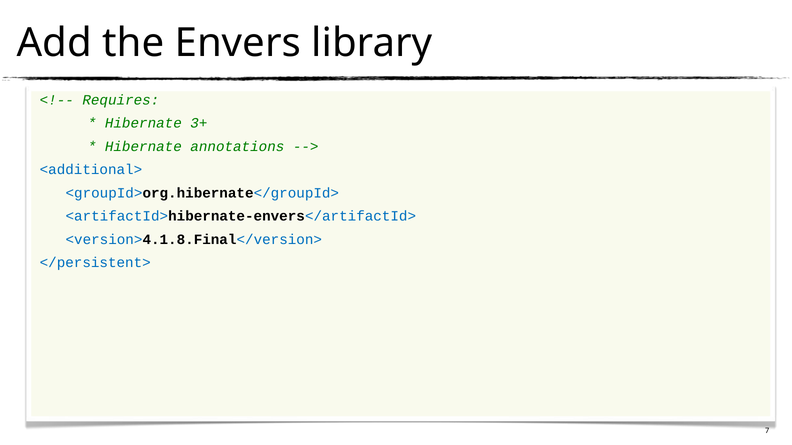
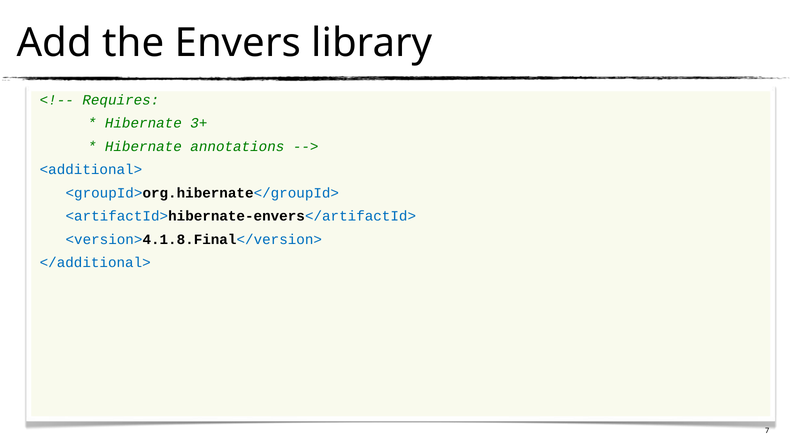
</persistent>: </persistent> -> </additional> (95, 263)
